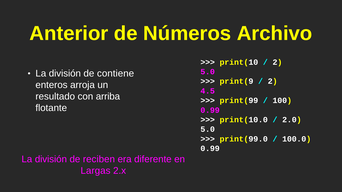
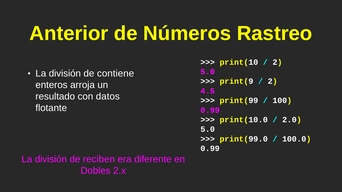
Archivo: Archivo -> Rastreo (275, 34)
arriba: arriba -> datos (108, 97)
Largas: Largas -> Dobles (96, 171)
